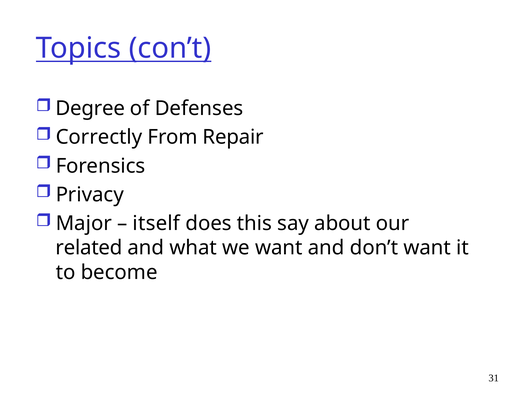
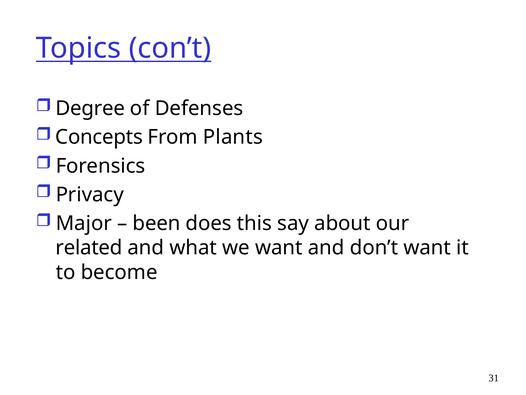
Correctly: Correctly -> Concepts (99, 137)
Repair: Repair -> Plants (233, 137)
itself: itself -> been (157, 223)
